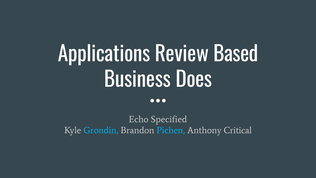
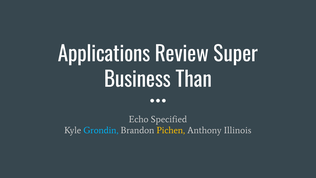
Based: Based -> Super (236, 54)
Does: Does -> Than (194, 80)
Pichen colour: light blue -> yellow (171, 130)
Critical: Critical -> Illinois (238, 130)
